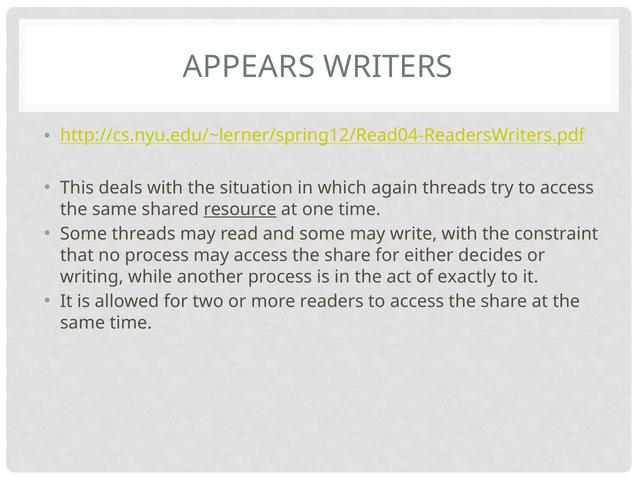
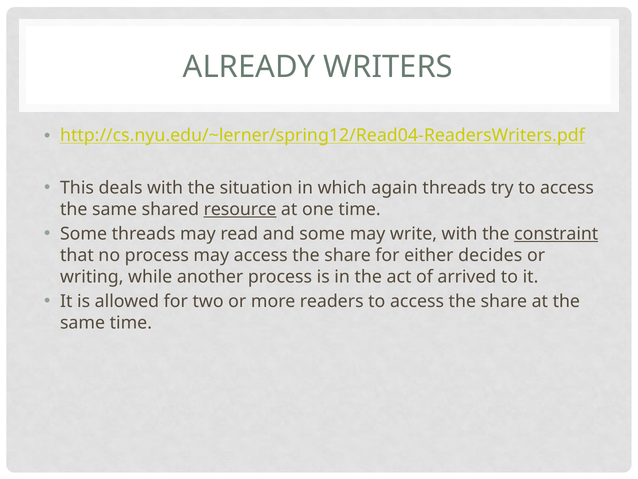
APPEARS: APPEARS -> ALREADY (249, 67)
constraint underline: none -> present (556, 234)
exactly: exactly -> arrived (467, 276)
